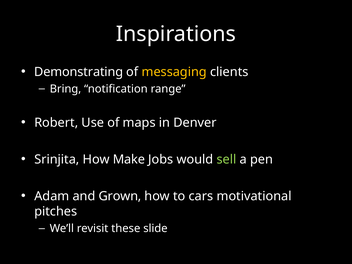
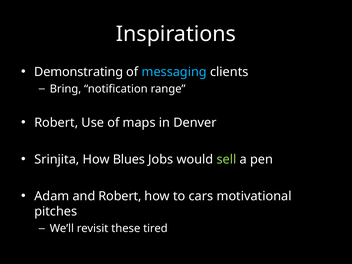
messaging colour: yellow -> light blue (174, 72)
Make: Make -> Blues (129, 159)
and Grown: Grown -> Robert (120, 196)
slide: slide -> tired (155, 228)
